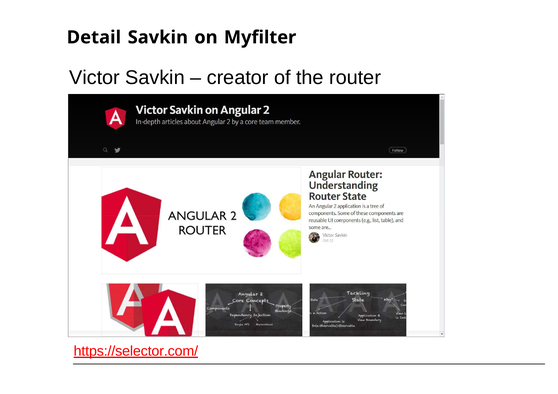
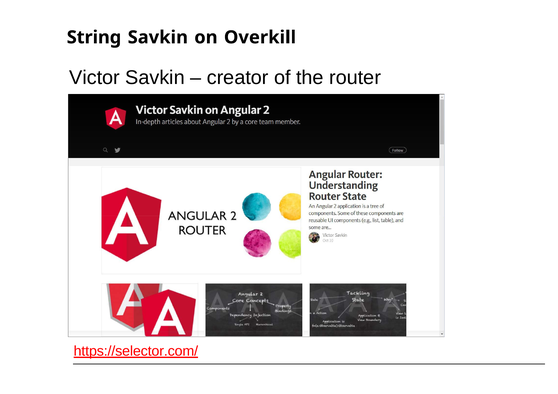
Detail: Detail -> String (94, 37)
Myfilter: Myfilter -> Overkill (260, 37)
